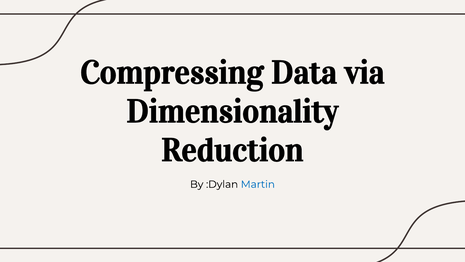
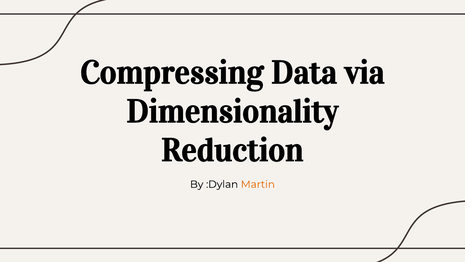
Martin colour: blue -> orange (258, 184)
